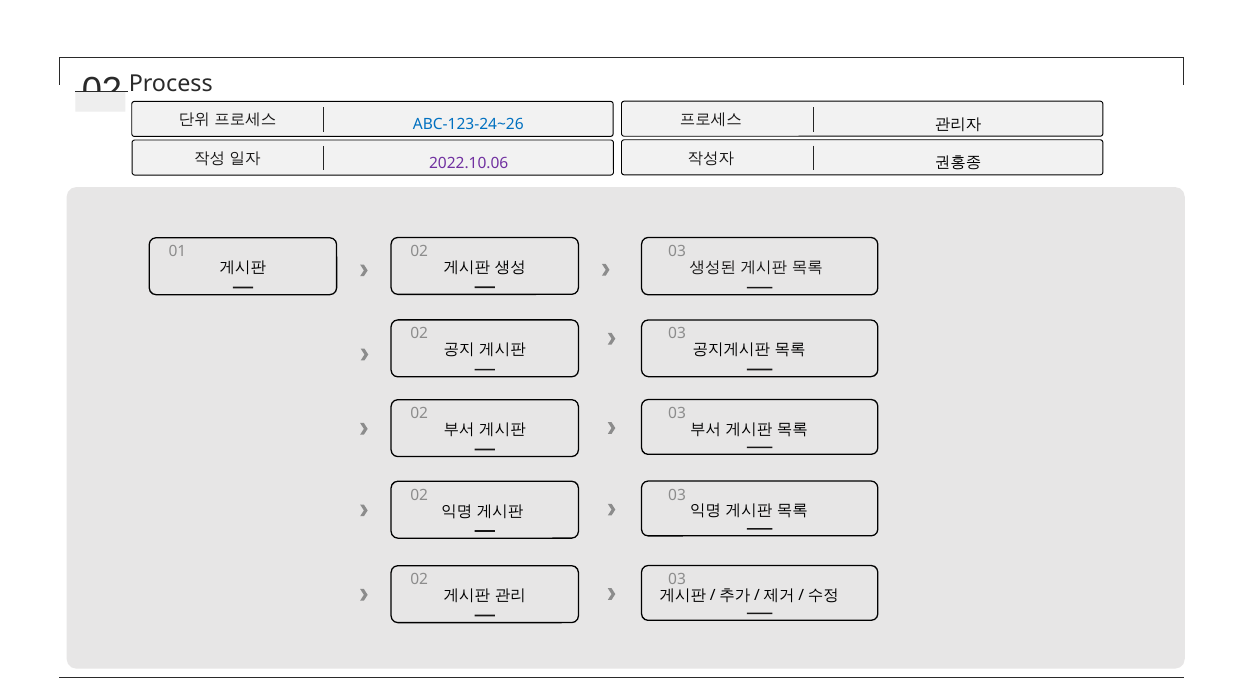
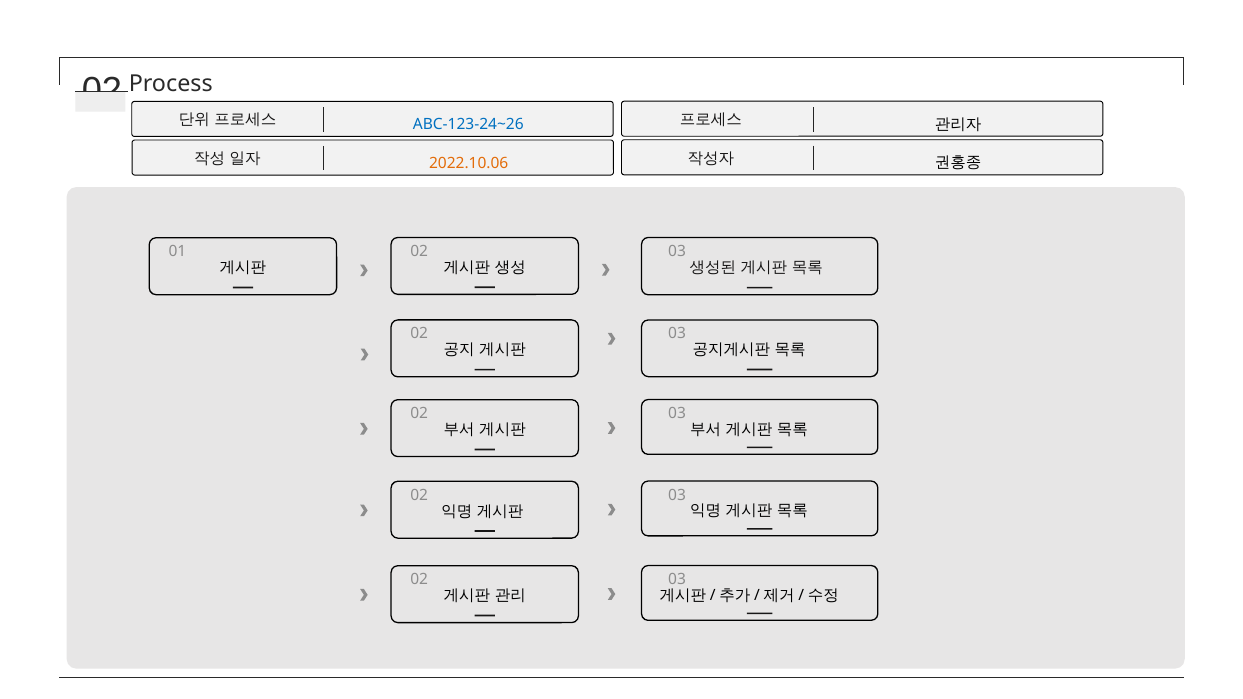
2022.10.06 colour: purple -> orange (469, 163)
